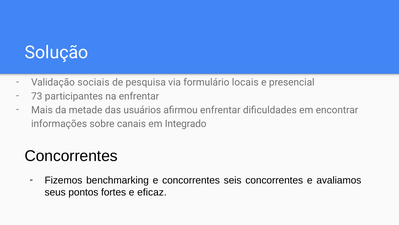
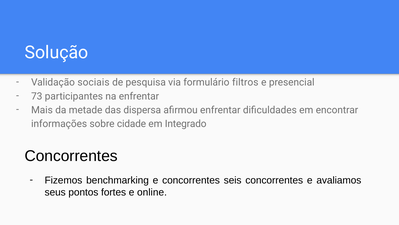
locais: locais -> filtros (245, 82)
usuários: usuários -> dispersa (142, 110)
canais: canais -> cidade (131, 123)
eficaz: eficaz -> online (152, 192)
